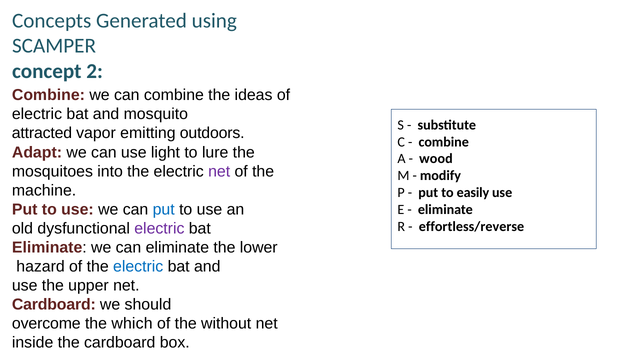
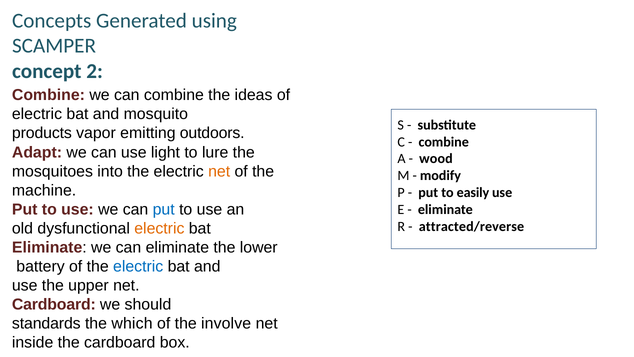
attracted: attracted -> products (42, 133)
net colour: purple -> orange (219, 171)
effortless/reverse: effortless/reverse -> attracted/reverse (471, 226)
electric colour: purple -> orange (159, 228)
hazard: hazard -> battery (41, 266)
overcome: overcome -> standards (46, 323)
without: without -> involve (226, 323)
